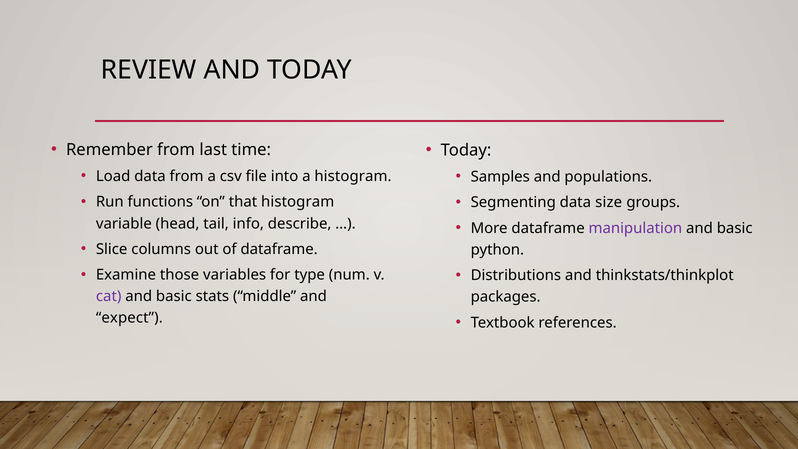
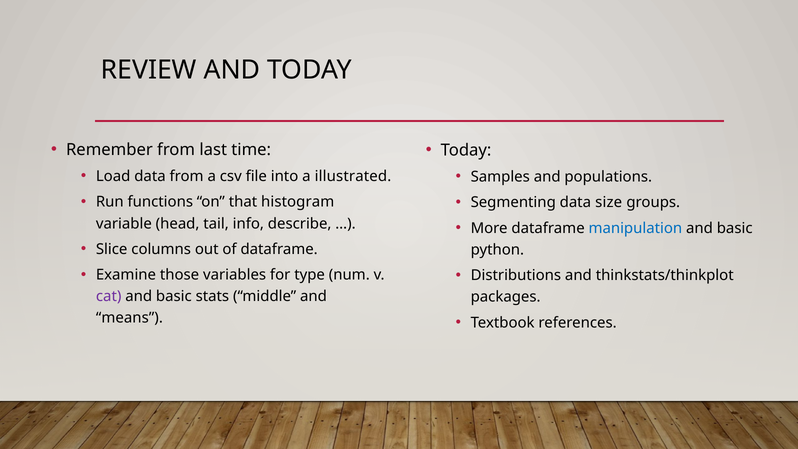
a histogram: histogram -> illustrated (353, 176)
manipulation colour: purple -> blue (635, 228)
expect: expect -> means (129, 318)
